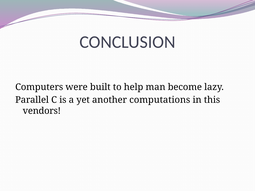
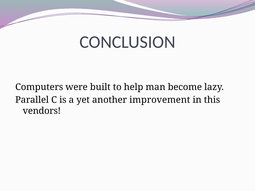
computations: computations -> improvement (160, 100)
